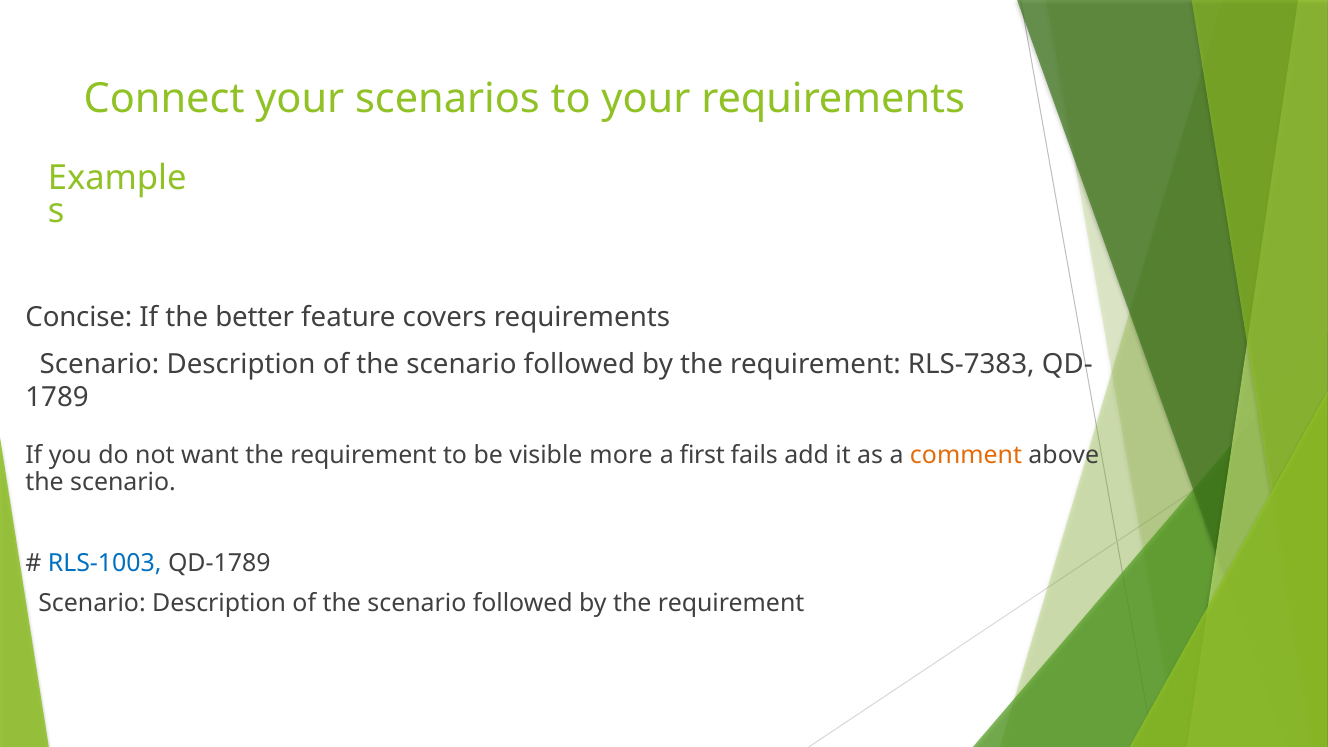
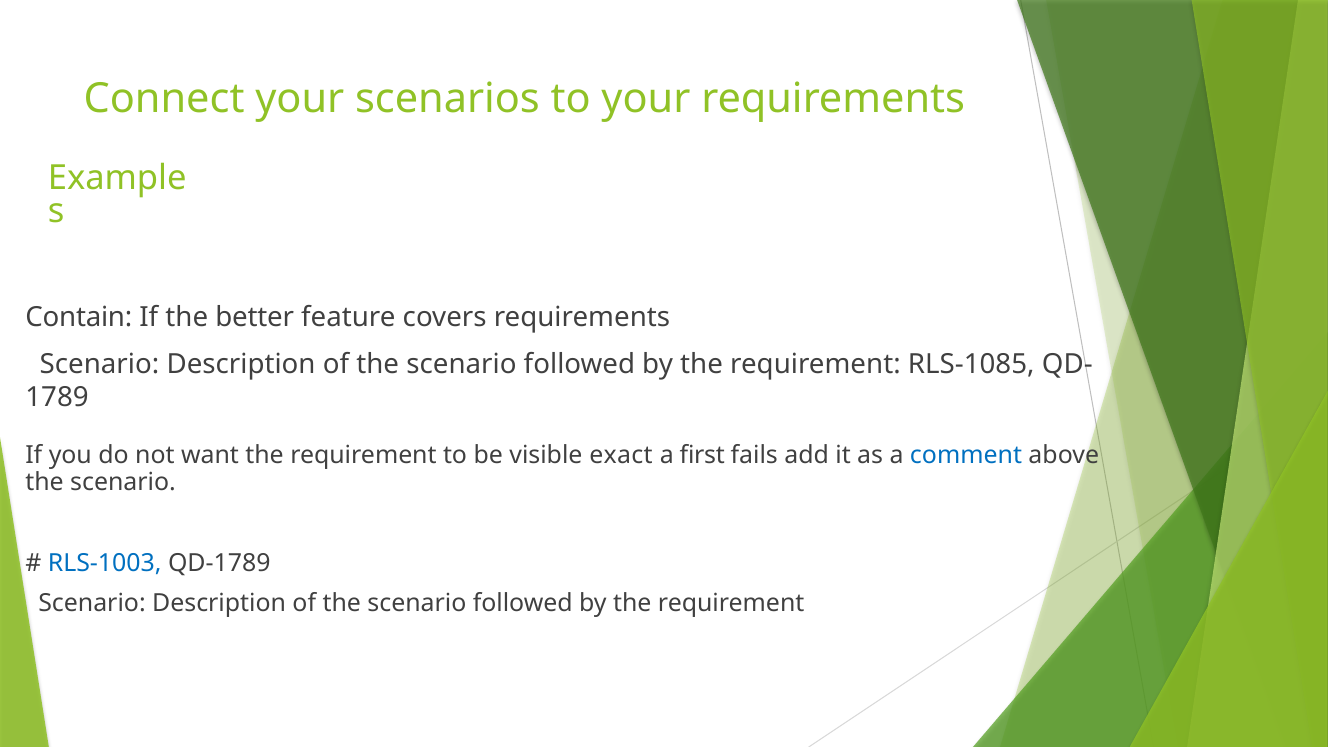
Concise: Concise -> Contain (79, 317)
RLS-7383: RLS-7383 -> RLS-1085 (971, 364)
more: more -> exact (621, 455)
comment colour: orange -> blue (966, 455)
